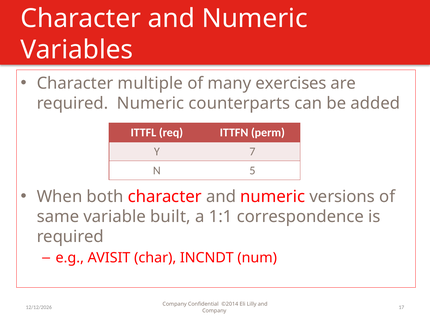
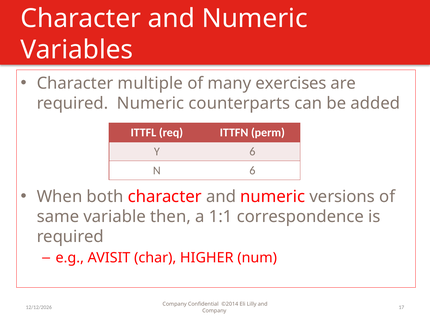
Y 7: 7 -> 6 (252, 152)
N 5: 5 -> 6 (252, 171)
built: built -> then (171, 217)
INCNDT: INCNDT -> HIGHER (207, 258)
